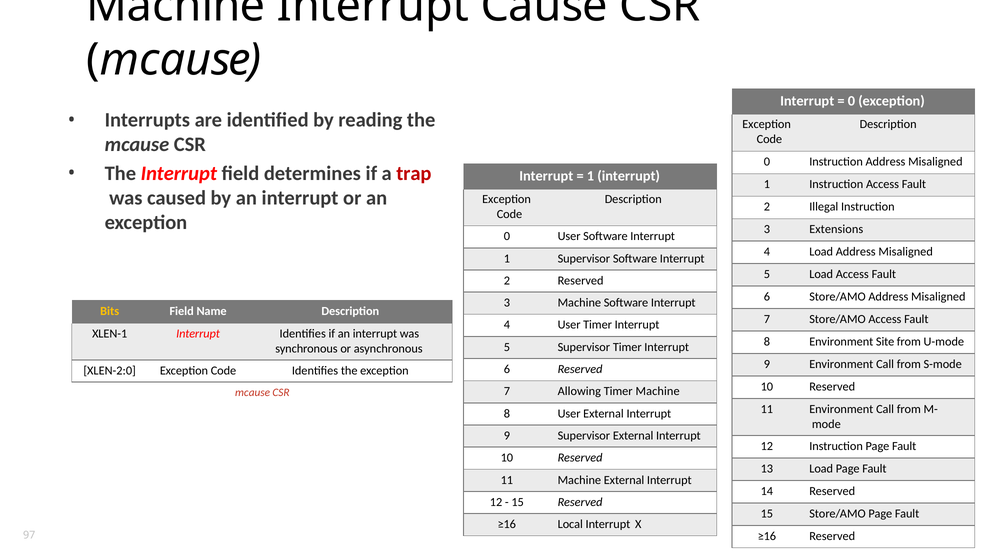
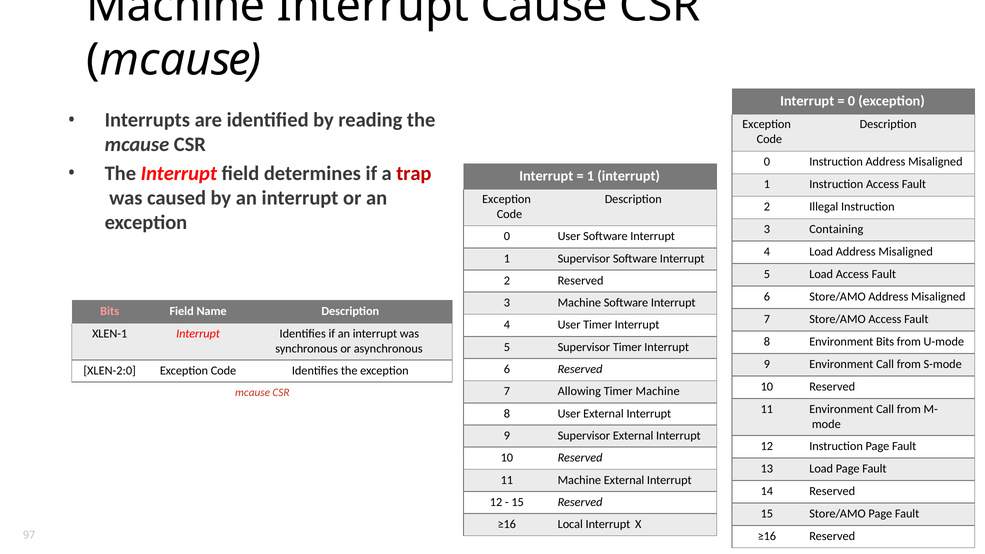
Extensions: Extensions -> Containing (836, 229)
Bits colour: yellow -> pink (110, 311)
Environment Site: Site -> Bits (885, 342)
